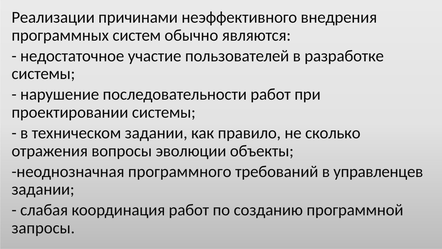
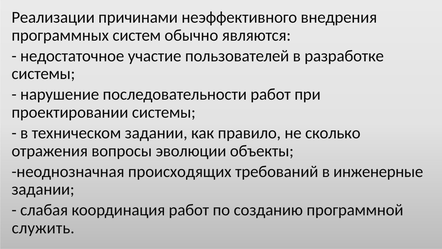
программного: программного -> происходящих (180, 171)
управленцев: управленцев -> инженерные (378, 171)
запросы: запросы -> служить (43, 228)
